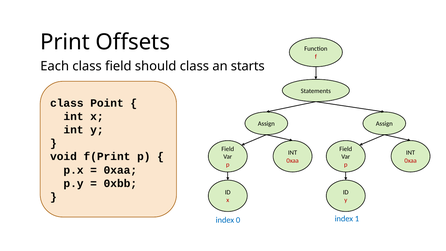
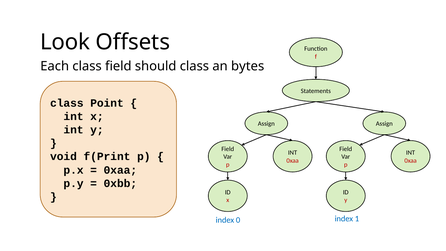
Print: Print -> Look (65, 42)
starts: starts -> bytes (248, 66)
